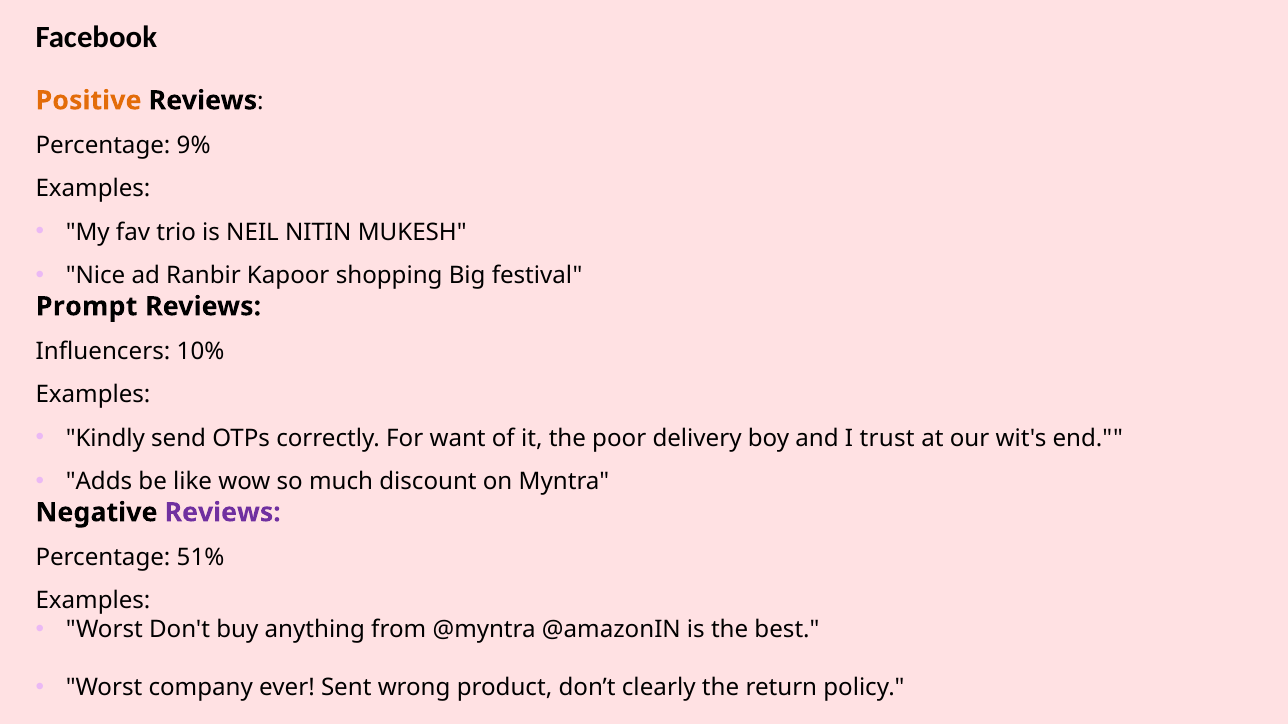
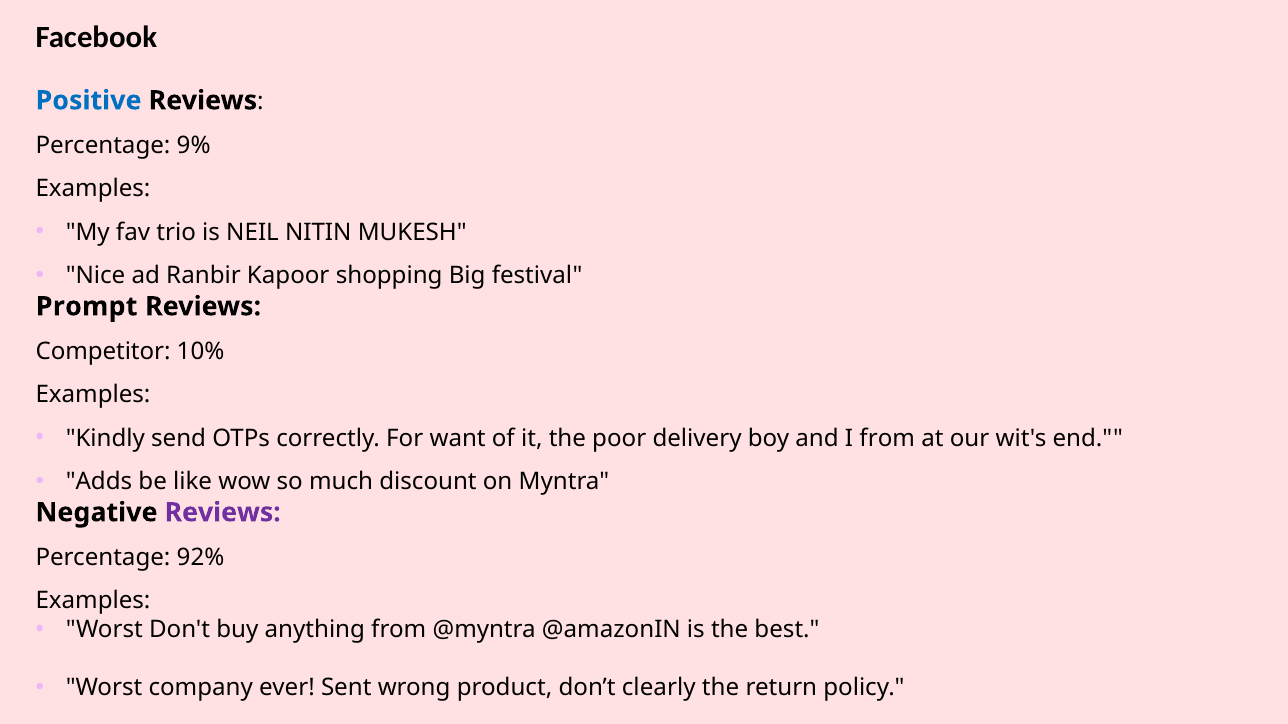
Positive colour: orange -> blue (89, 101)
Influencers: Influencers -> Competitor (103, 352)
I trust: trust -> from (887, 439)
51%: 51% -> 92% (201, 558)
